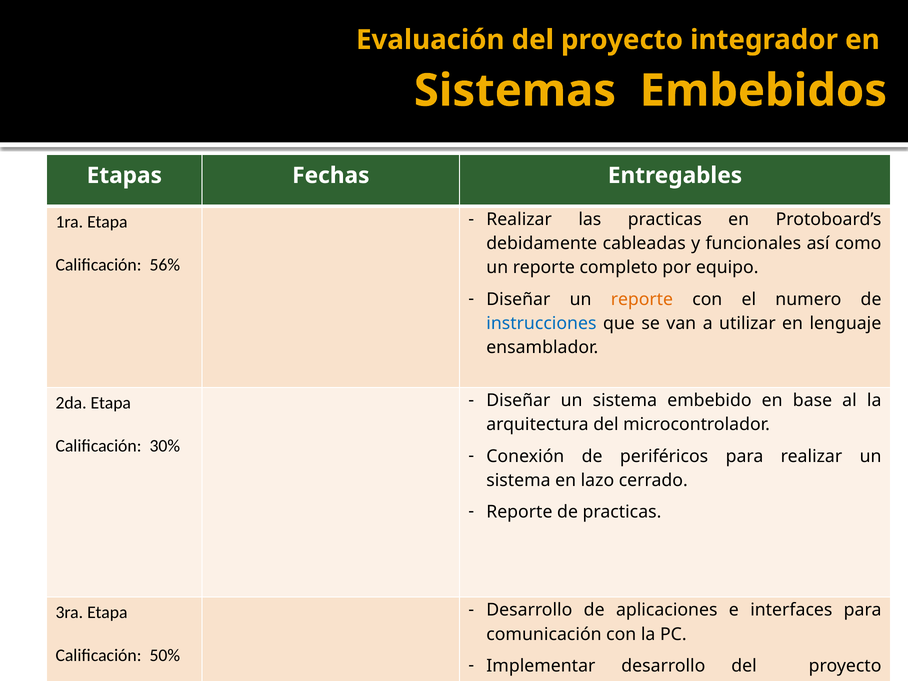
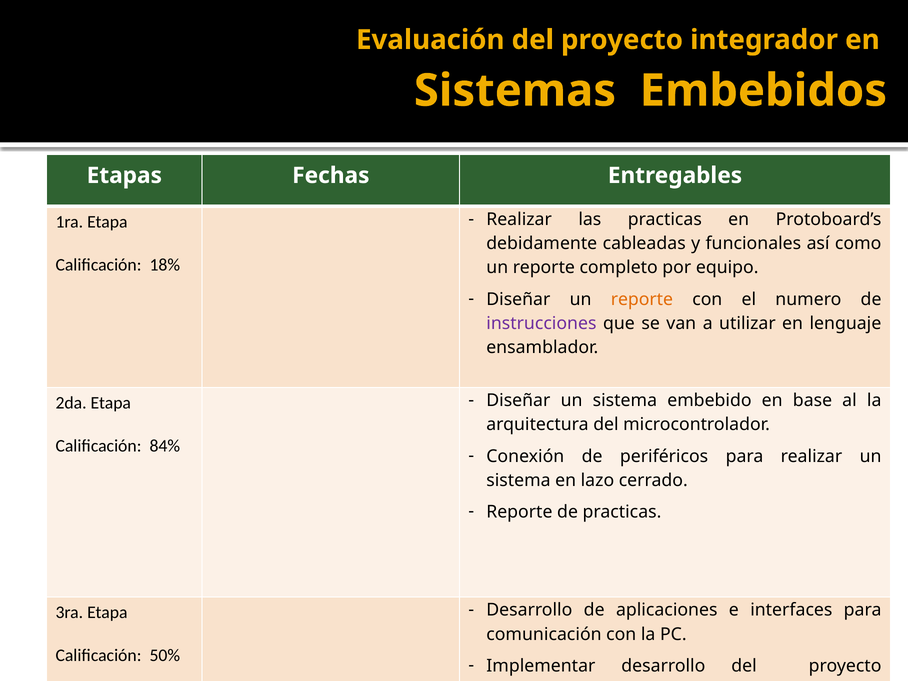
56%: 56% -> 18% (165, 265)
instrucciones colour: blue -> purple (541, 323)
30%: 30% -> 84% (165, 446)
